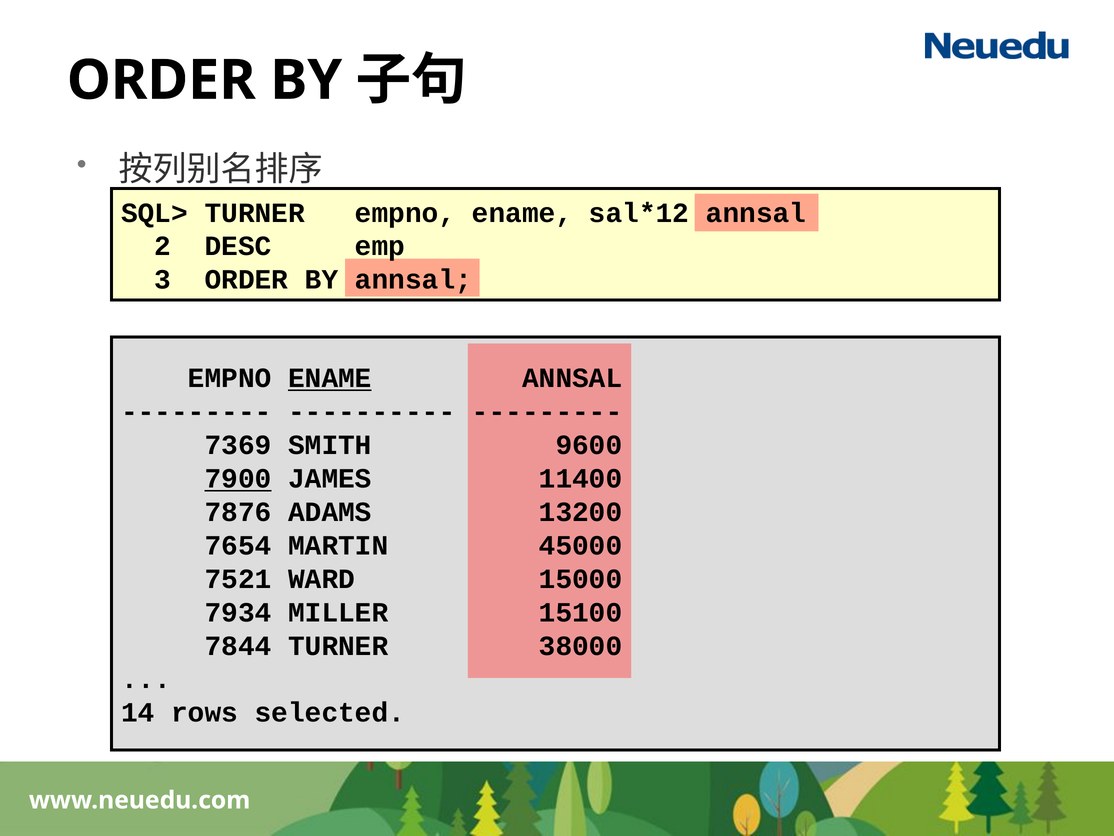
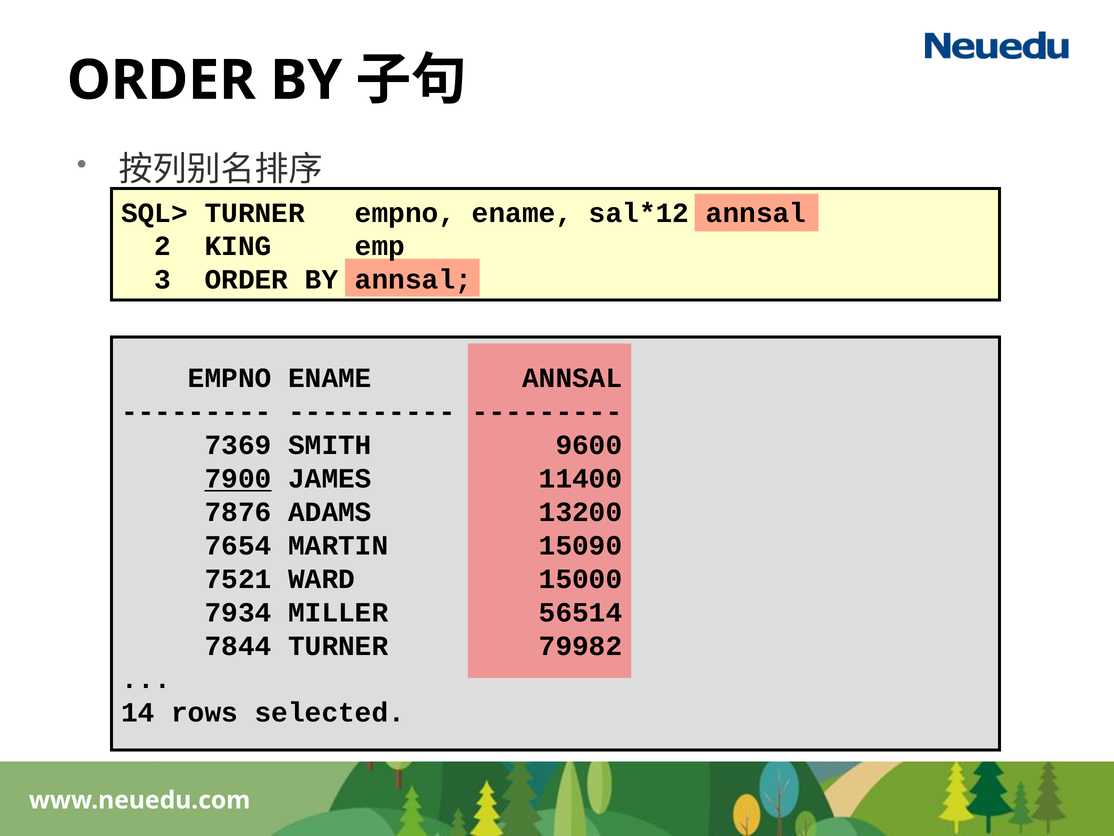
DESC: DESC -> KING (238, 246)
ENAME underline: present -> none (330, 378)
45000: 45000 -> 15090 (581, 545)
15100: 15100 -> 56514 (581, 612)
38000: 38000 -> 79982 (581, 645)
